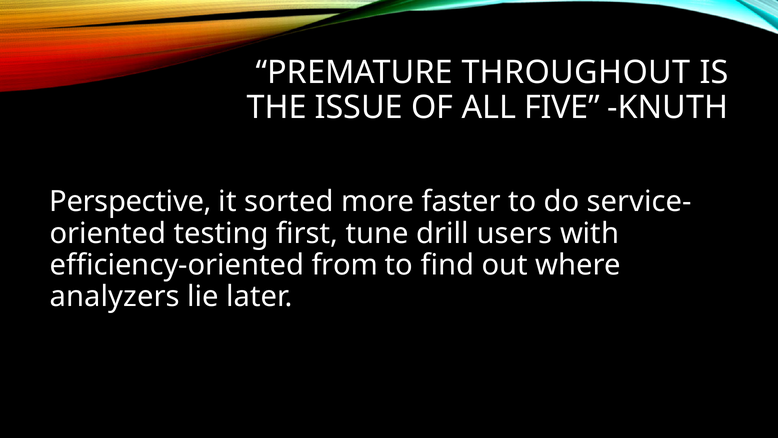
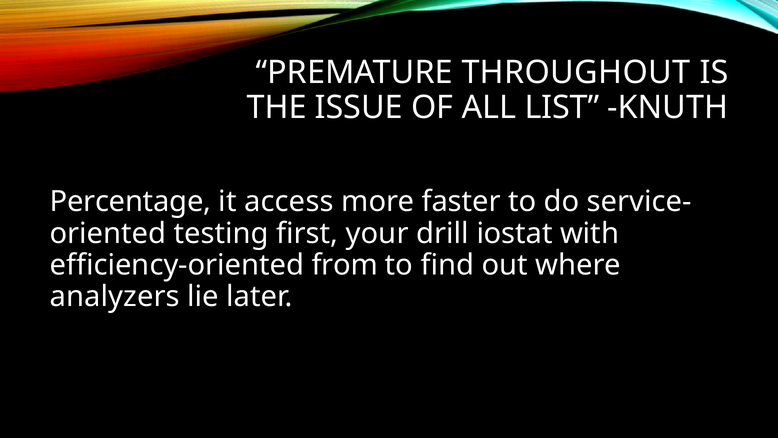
FIVE: FIVE -> LIST (562, 107)
Perspective: Perspective -> Percentage (130, 202)
sorted: sorted -> access (289, 202)
tune: tune -> your (377, 233)
users: users -> iostat (515, 233)
